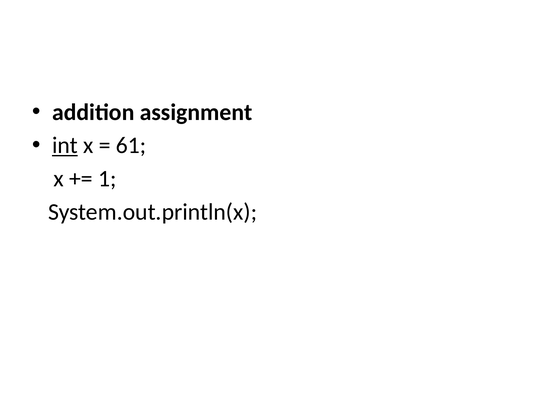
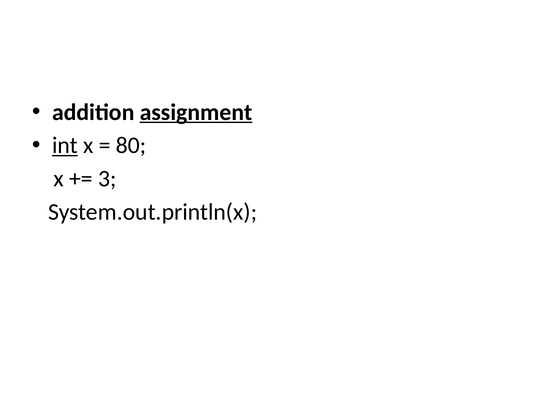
assignment underline: none -> present (196, 112)
61: 61 -> 80 (131, 145)
1: 1 -> 3 (107, 178)
